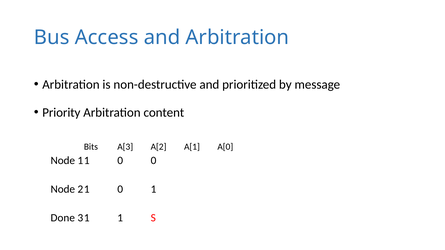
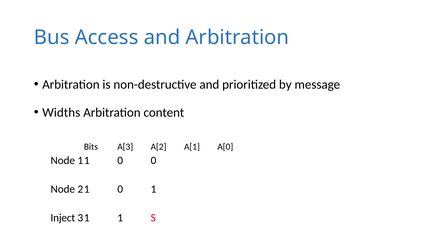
Priority: Priority -> Widths (61, 113)
Done: Done -> Inject (63, 218)
